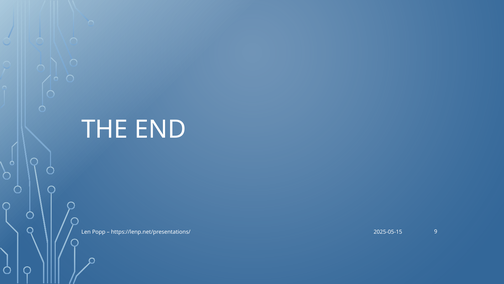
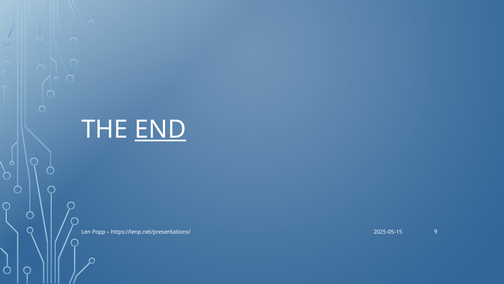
END underline: none -> present (160, 129)
